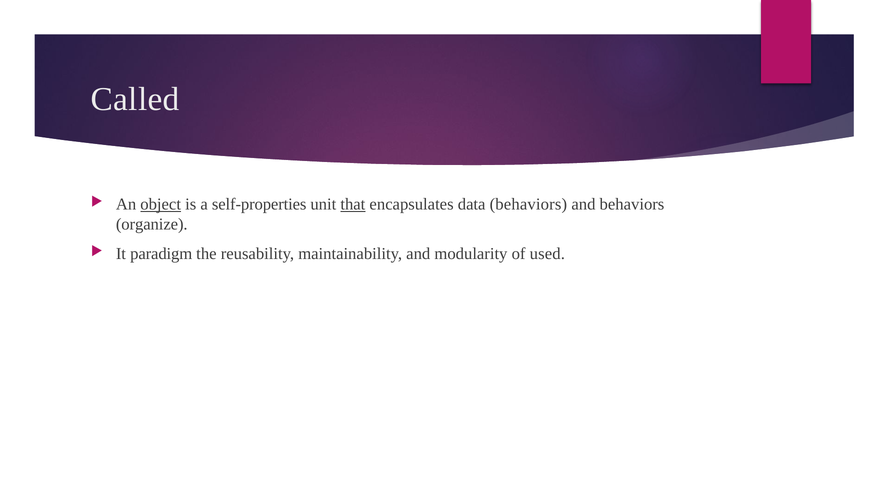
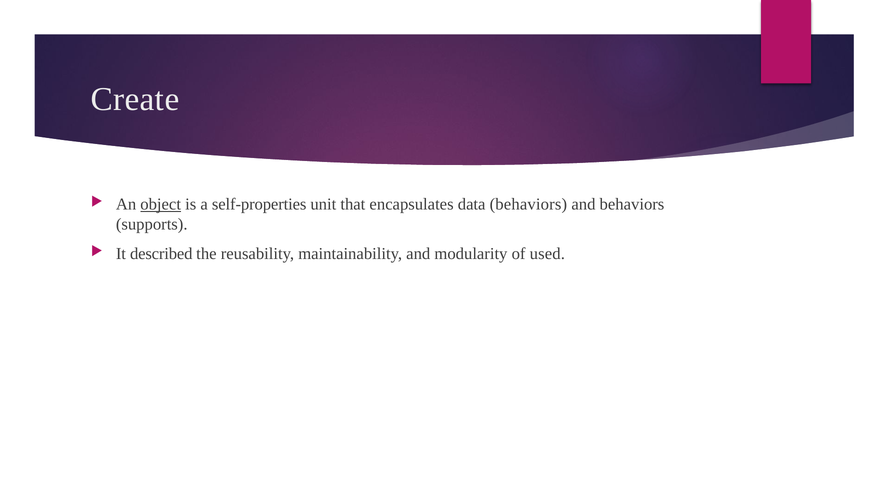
Called: Called -> Create (135, 99)
that underline: present -> none (353, 204)
organize: organize -> supports (152, 224)
paradigm: paradigm -> described (161, 254)
